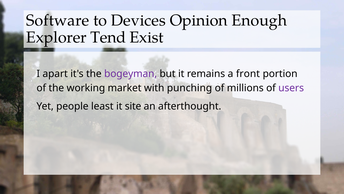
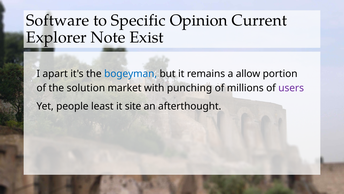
Devices: Devices -> Specific (138, 20)
Enough: Enough -> Current (259, 20)
Tend: Tend -> Note (108, 37)
bogeyman colour: purple -> blue (131, 74)
front: front -> allow (248, 74)
working: working -> solution (86, 88)
